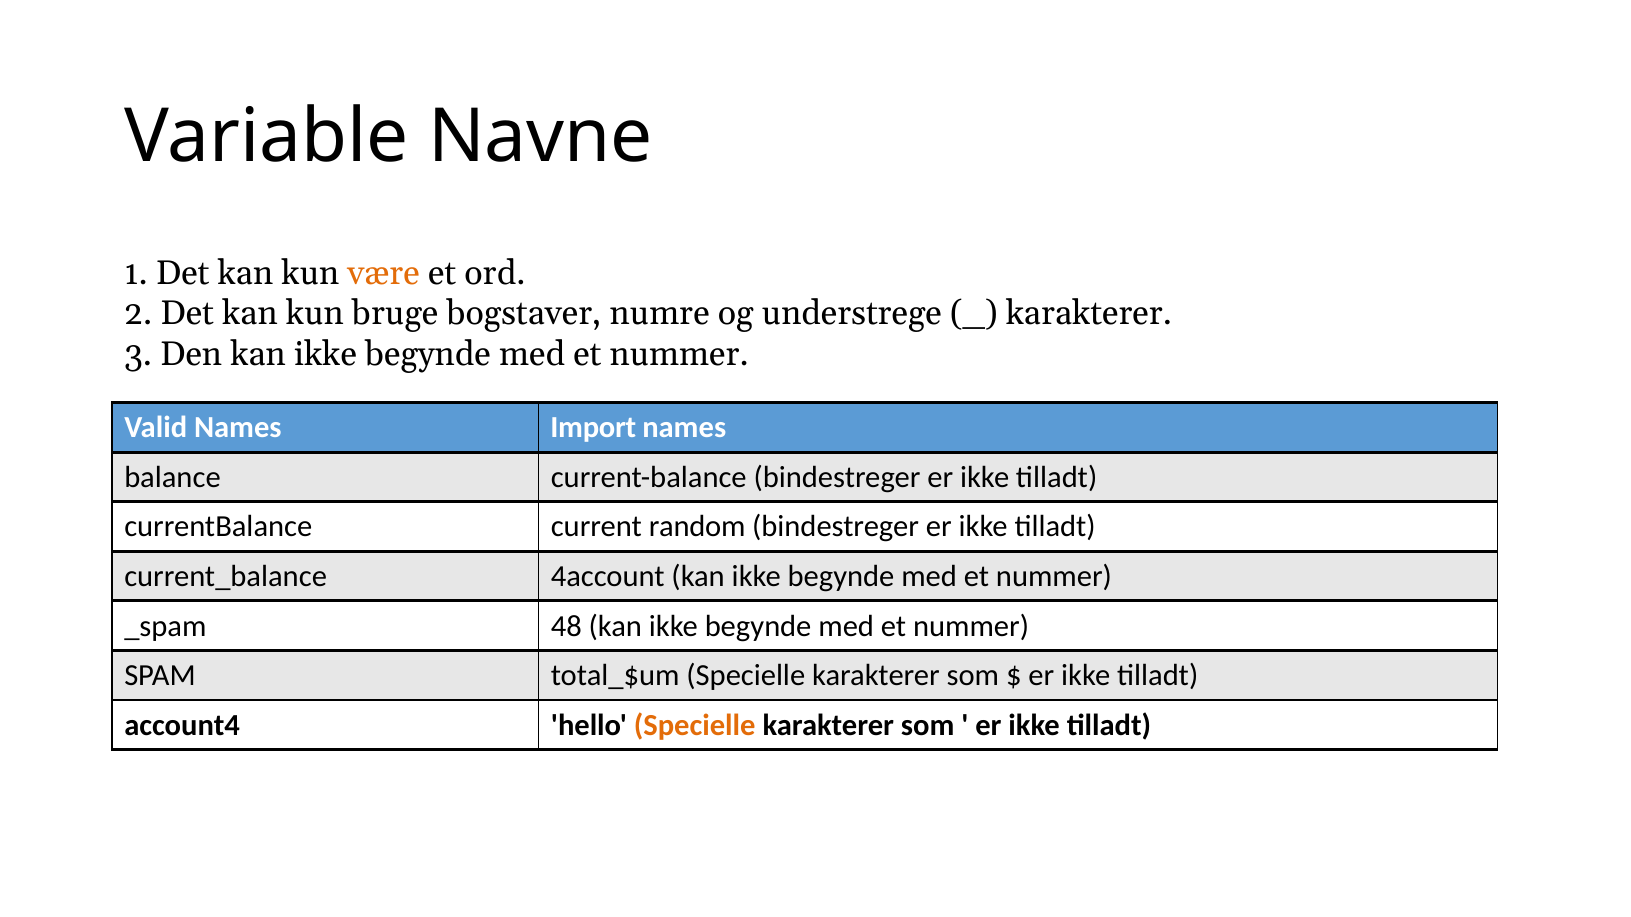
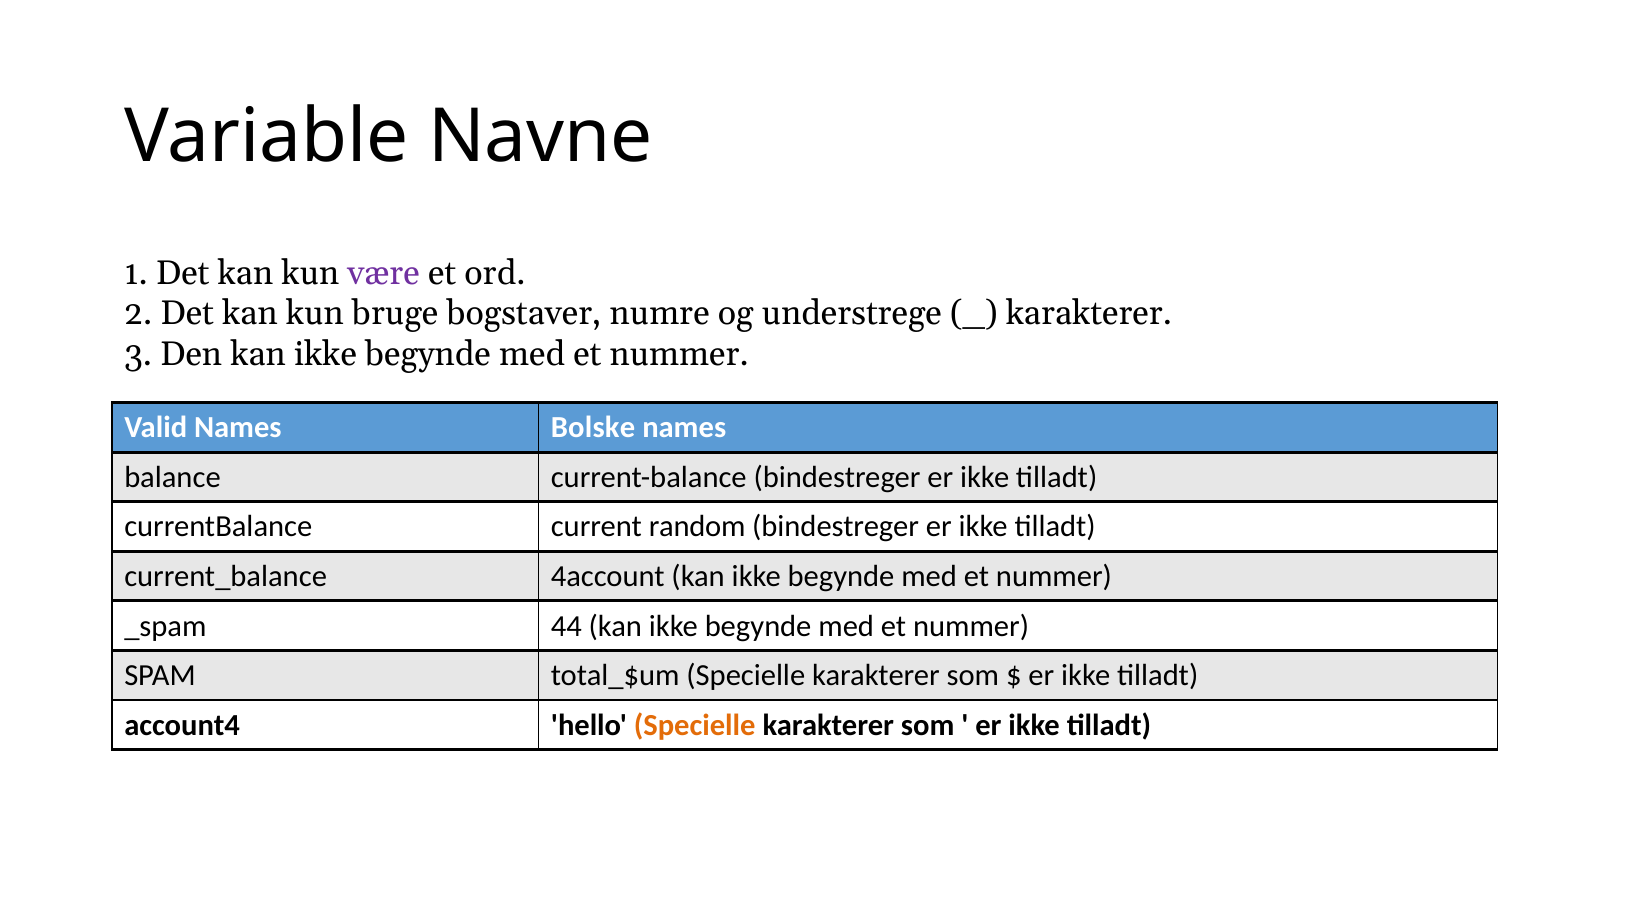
være colour: orange -> purple (384, 273)
Import: Import -> Bolske (593, 428)
48: 48 -> 44 (566, 626)
